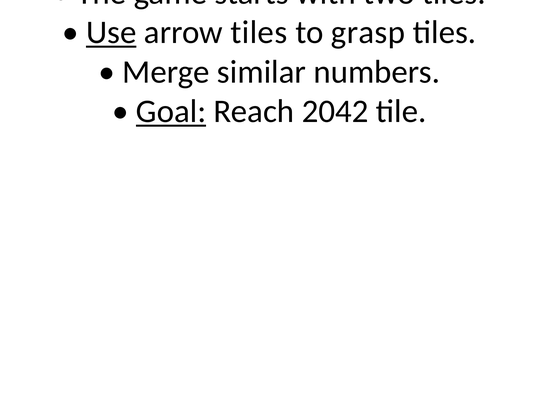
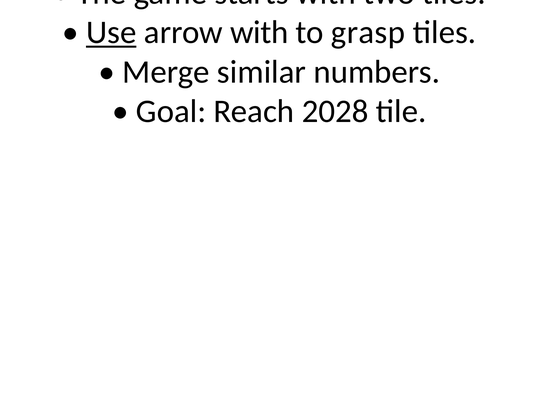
arrow tiles: tiles -> with (259, 32)
Goal underline: present -> none (171, 111)
2042: 2042 -> 2028 (335, 111)
